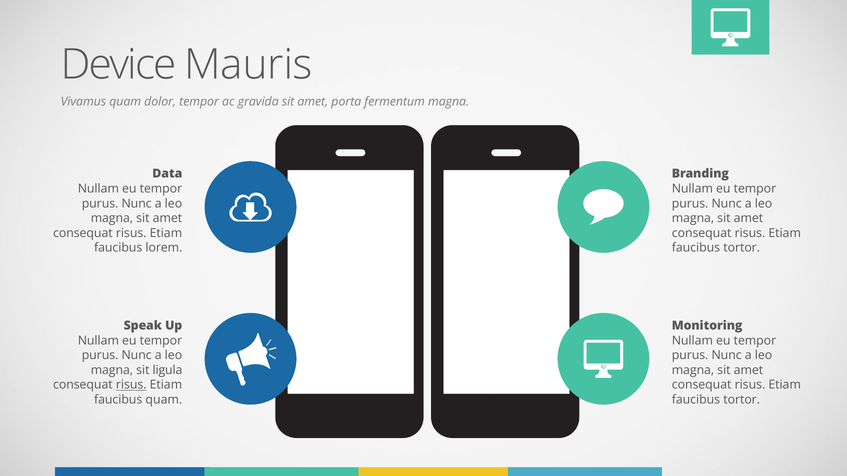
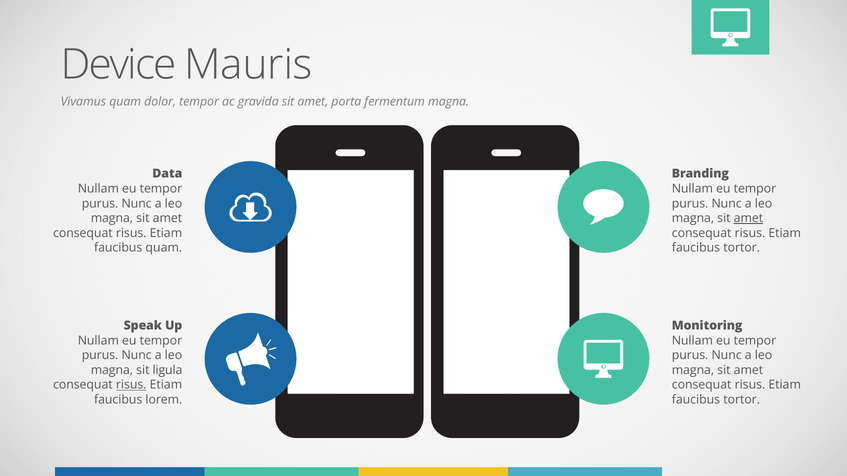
amet underline: none -> present (748, 218)
faucibus lorem: lorem -> quam (164, 248)
faucibus quam: quam -> lorem (164, 400)
